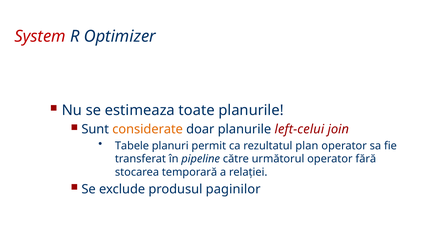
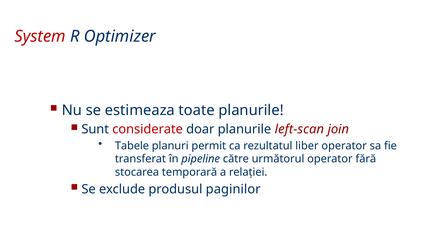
considerate colour: orange -> red (148, 129)
left-celui: left-celui -> left-scan (299, 129)
plan: plan -> liber (307, 146)
